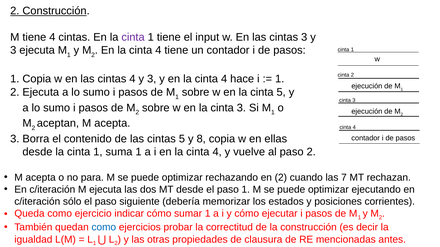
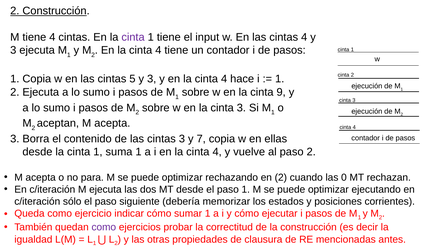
cintas 3: 3 -> 4 (304, 37)
cintas 4: 4 -> 5 (132, 79)
cinta 5: 5 -> 9 (281, 92)
cintas 5: 5 -> 3 (182, 139)
8: 8 -> 7 (201, 139)
7: 7 -> 0 (344, 178)
como colour: blue -> purple (104, 228)
